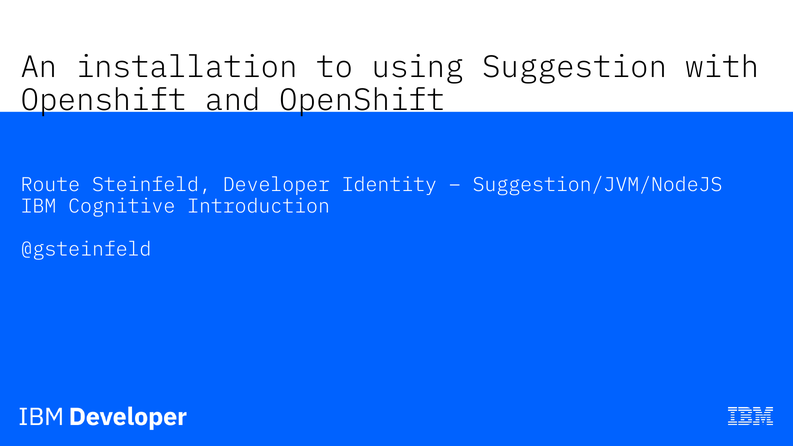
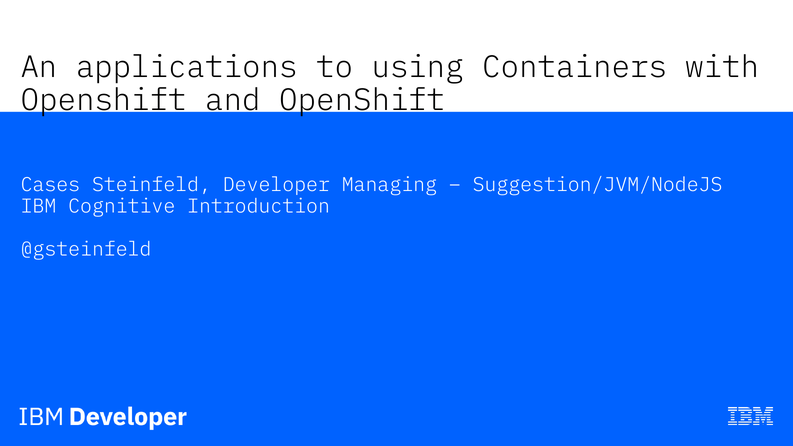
installation: installation -> applications (187, 67)
Suggestion: Suggestion -> Containers (575, 67)
Route: Route -> Cases (50, 185)
Identity: Identity -> Managing (389, 185)
